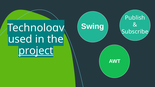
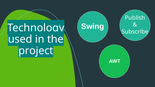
project underline: present -> none (36, 51)
